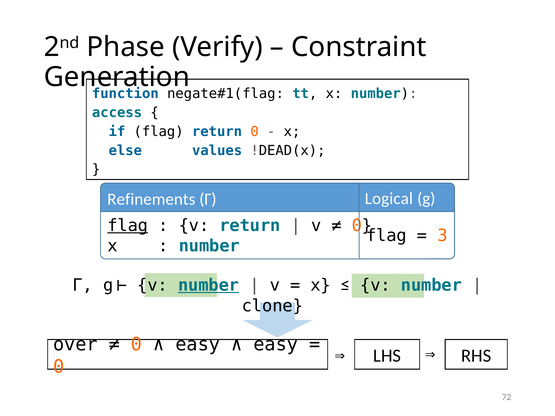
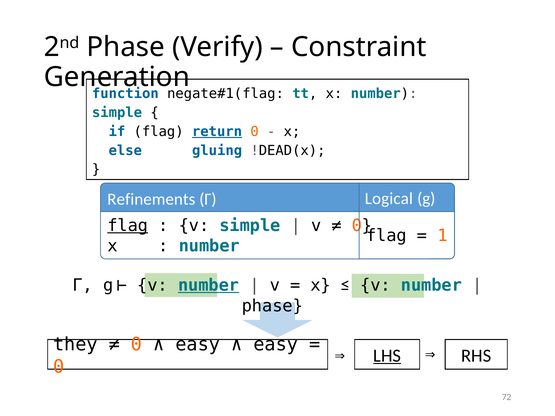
access: access -> simple (117, 113)
return underline: none -> present (217, 132)
values: values -> gluing (217, 151)
v return: return -> simple (250, 226)
3: 3 -> 1 (443, 236)
clone: clone -> phase (272, 306)
over: over -> they (75, 345)
LHS underline: none -> present (387, 356)
